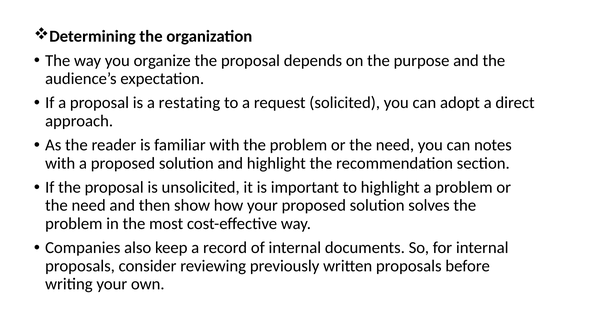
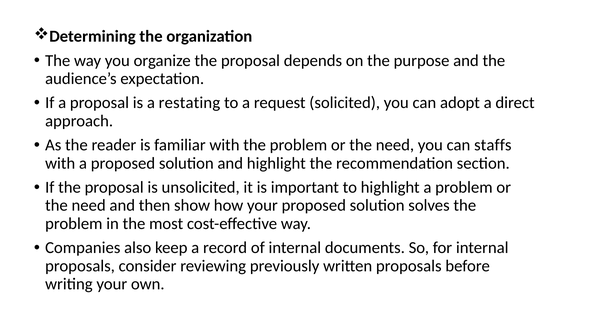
notes: notes -> staffs (493, 145)
